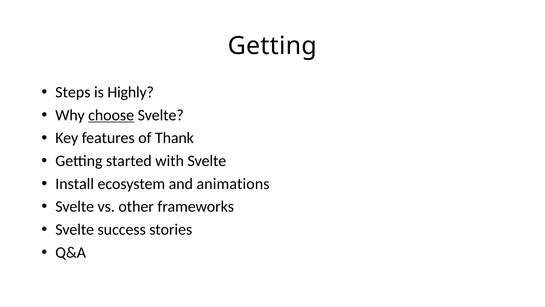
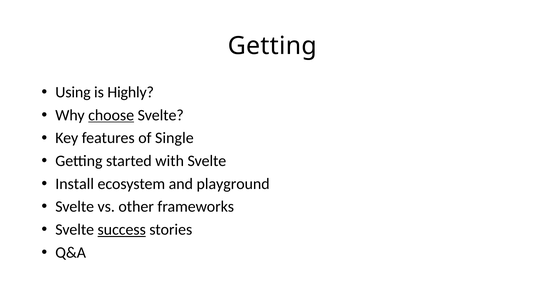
Steps: Steps -> Using (73, 92)
Thank: Thank -> Single (174, 138)
animations: animations -> playground (233, 184)
success underline: none -> present (122, 229)
